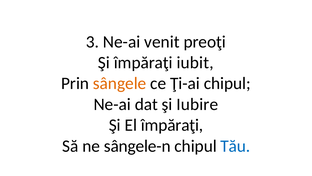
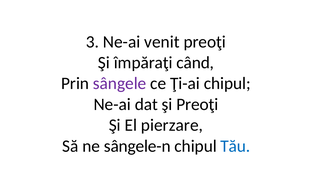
iubit: iubit -> când (195, 62)
sângele colour: orange -> purple (120, 83)
şi Iubire: Iubire -> Preoţi (197, 104)
El împăraţi: împăraţi -> pierzare (172, 125)
